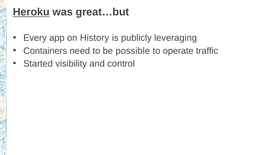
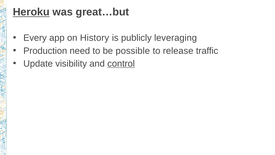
Containers: Containers -> Production (45, 51)
operate: operate -> release (178, 51)
Started: Started -> Update (38, 64)
control underline: none -> present (121, 64)
